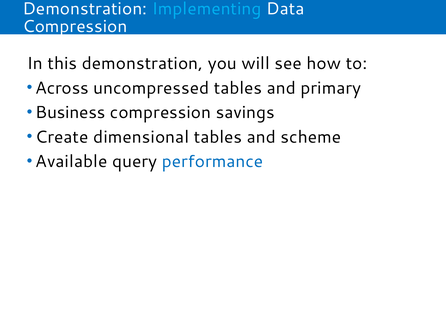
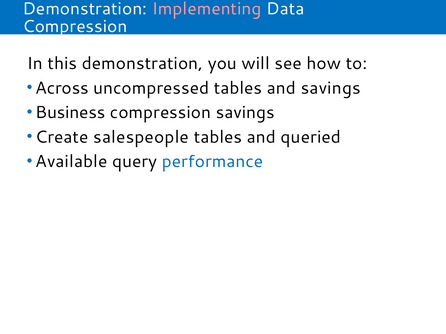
Implementing colour: light blue -> pink (207, 9)
and primary: primary -> savings (331, 88)
dimensional: dimensional -> salespeople (141, 137)
scheme: scheme -> queried (311, 137)
